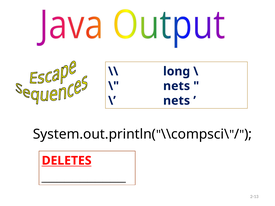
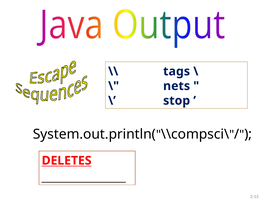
long: long -> tags (177, 71)
nets: nets -> stop (177, 101)
